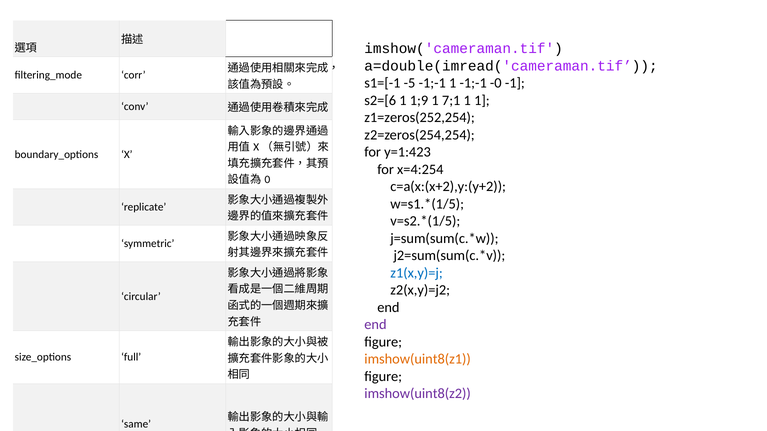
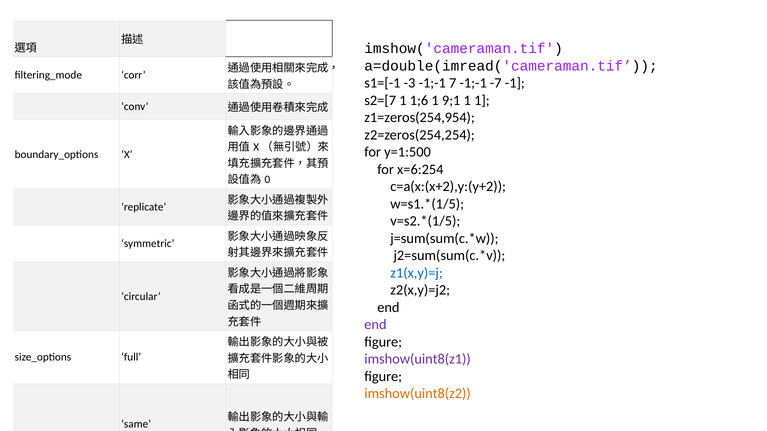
-5: -5 -> -3 (410, 83)
-1;-1 1: 1 -> 7 (453, 83)
-0: -0 -> -7 (496, 83)
s2=[6: s2=[6 -> s2=[7 (380, 101)
1;9: 1;9 -> 1;6 (419, 101)
7;1: 7;1 -> 9;1 (451, 101)
z1=zeros(252,254: z1=zeros(252,254 -> z1=zeros(254,954 (420, 118)
y=1:423: y=1:423 -> y=1:500 (407, 152)
x=4:254: x=4:254 -> x=6:254 (420, 170)
imshow(uint8(z1 colour: orange -> purple (418, 359)
imshow(uint8(z2 colour: purple -> orange (418, 394)
